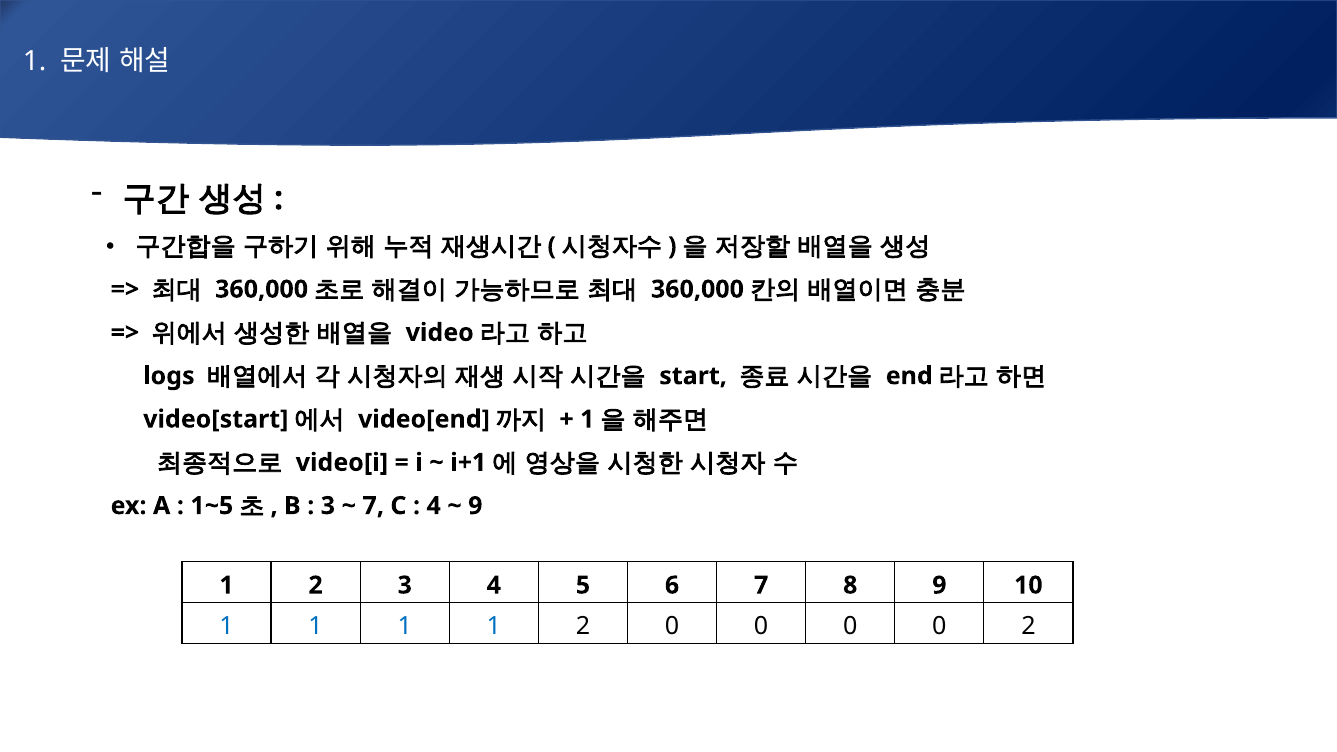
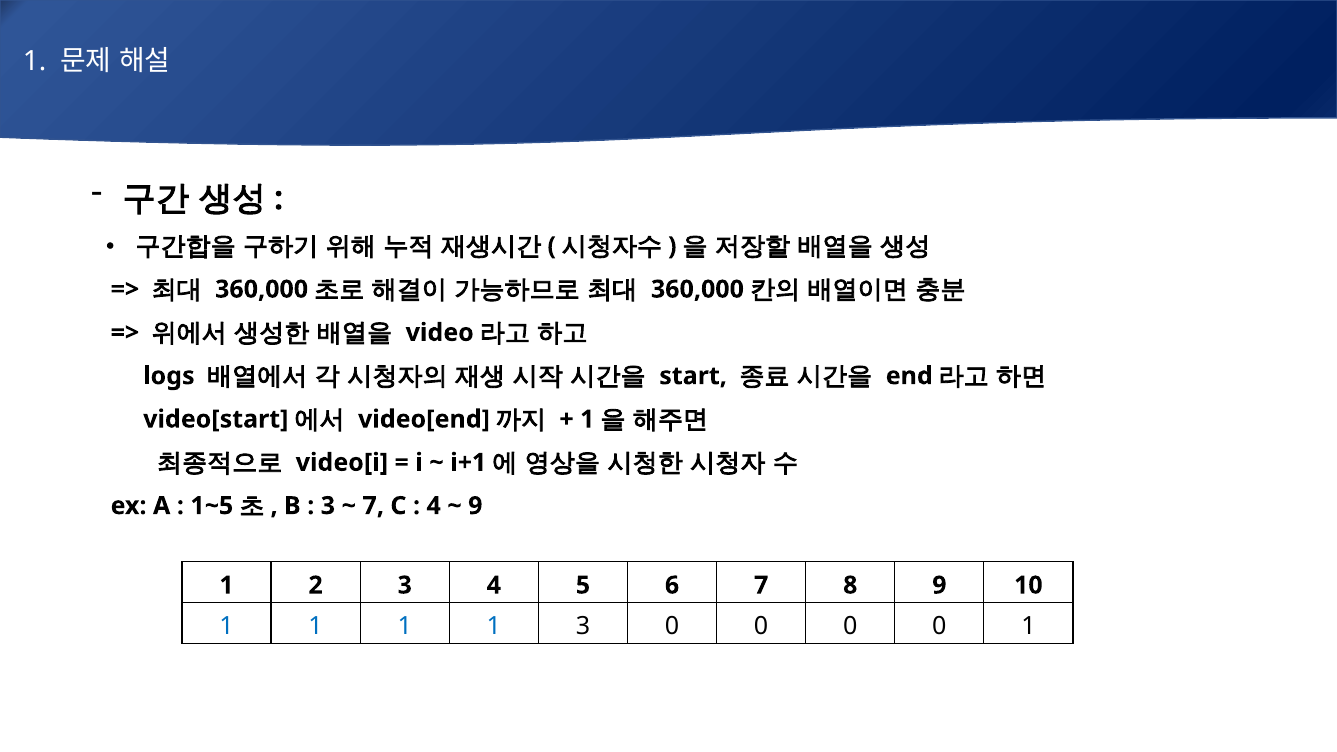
1 1 2: 2 -> 3 (583, 626)
0 2: 2 -> 1 (1028, 626)
